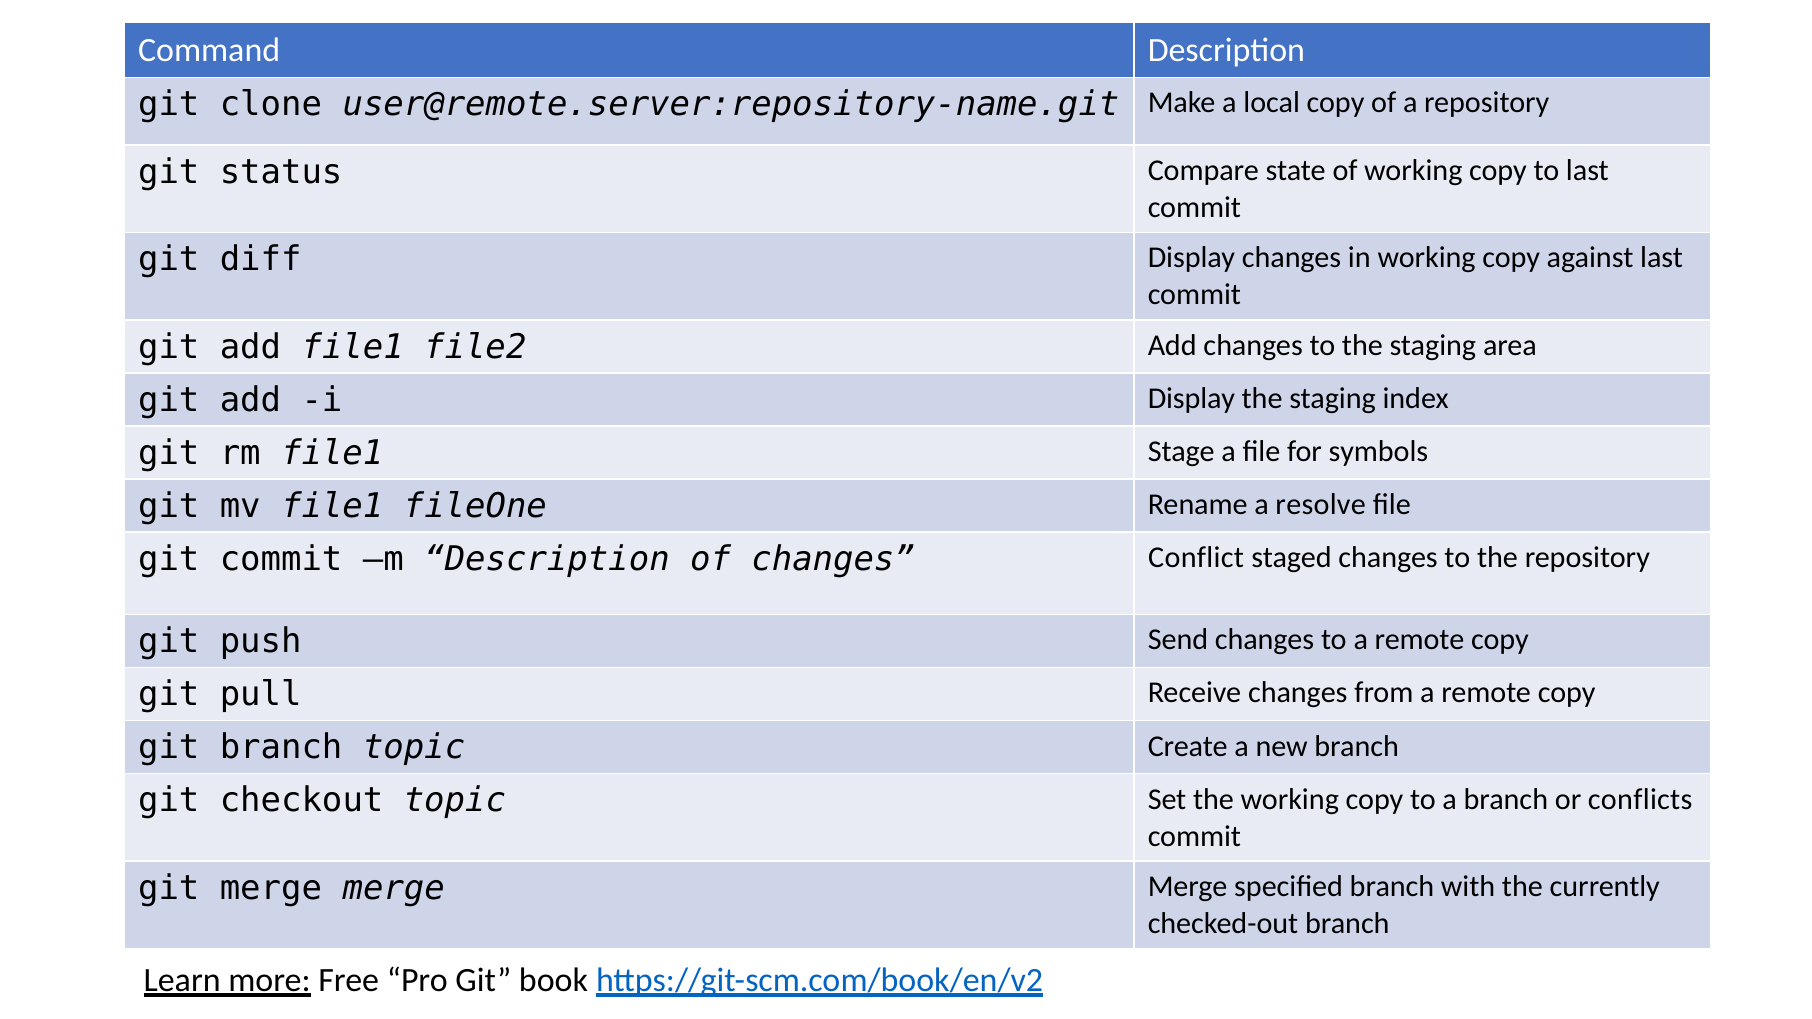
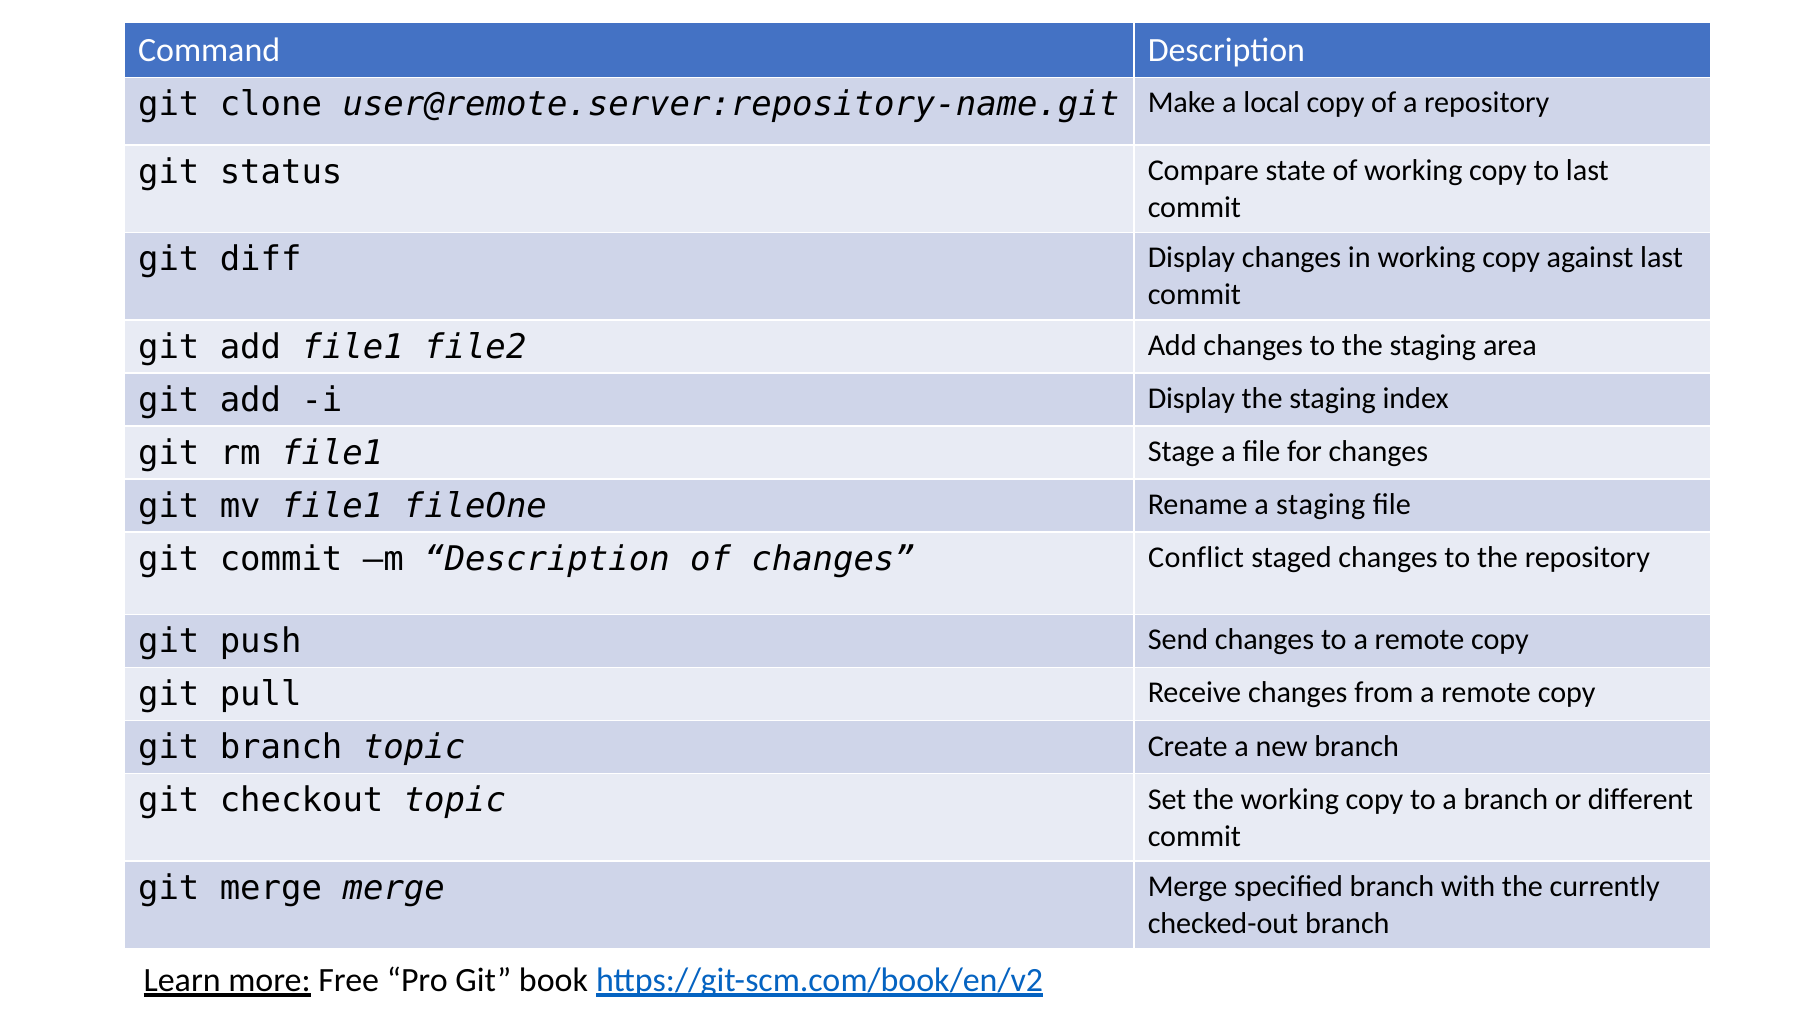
for symbols: symbols -> changes (1378, 452)
a resolve: resolve -> staging (1321, 505)
conflicts: conflicts -> different (1640, 799)
